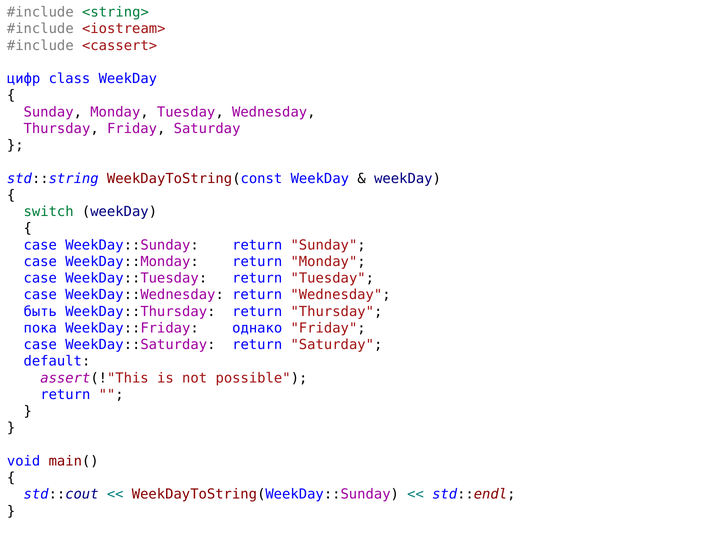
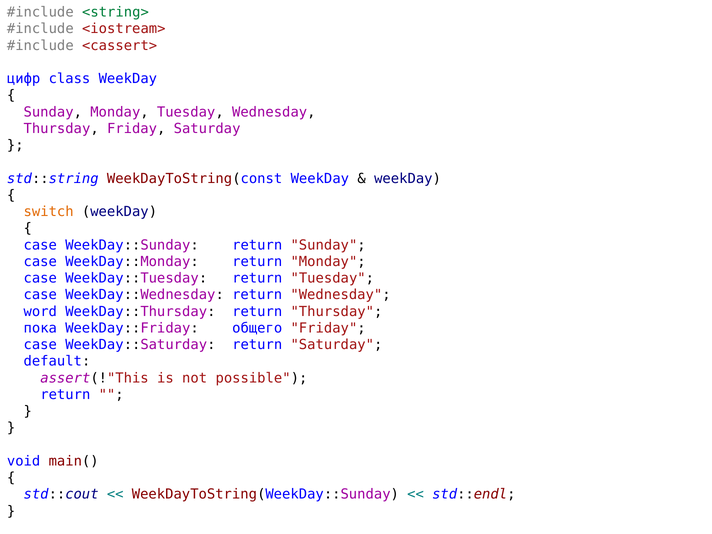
switch colour: green -> orange (49, 212)
быть: быть -> word (40, 312)
однако: однако -> общего (257, 328)
